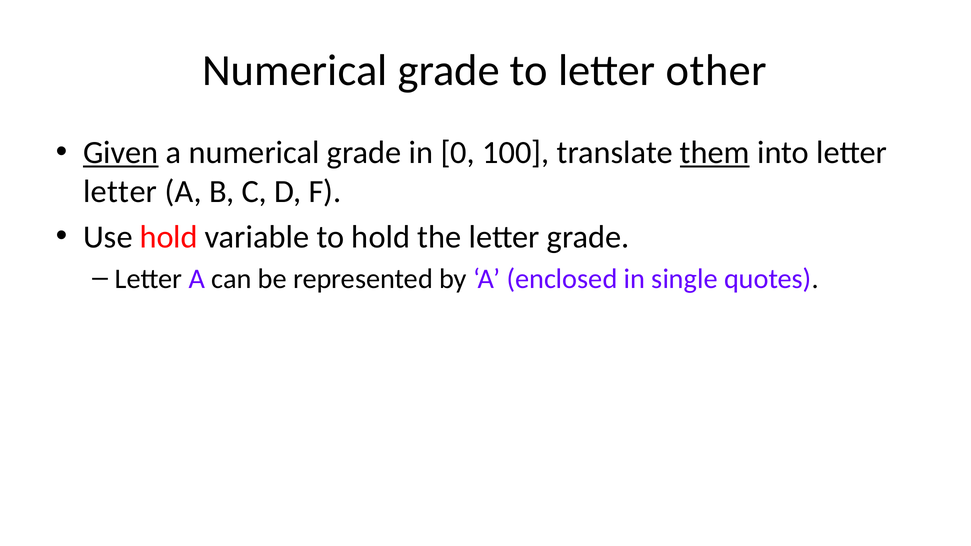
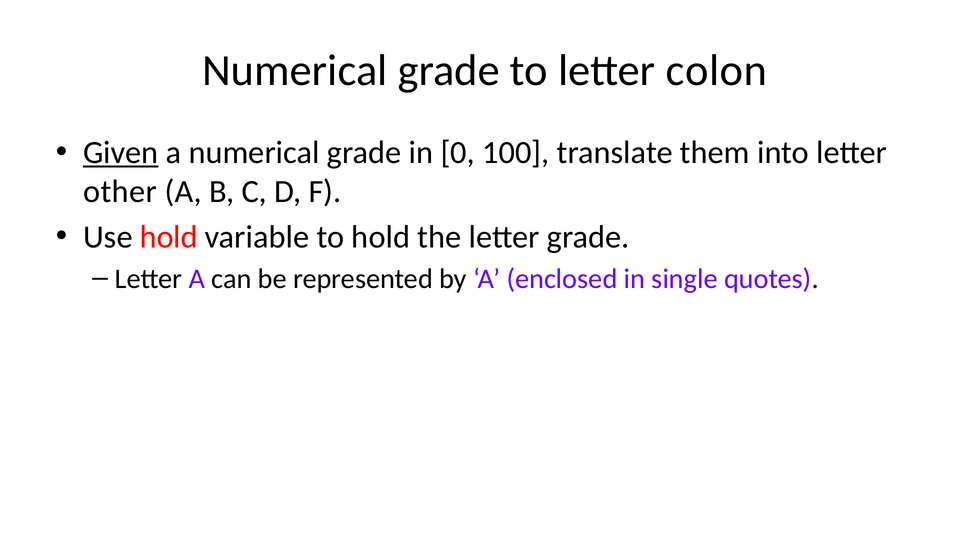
other: other -> colon (716, 70)
them underline: present -> none (715, 153)
letter: letter -> other (120, 192)
